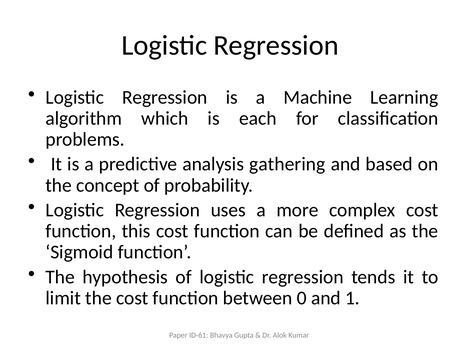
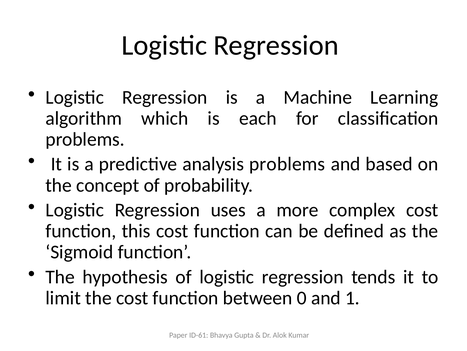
analysis gathering: gathering -> problems (287, 164)
